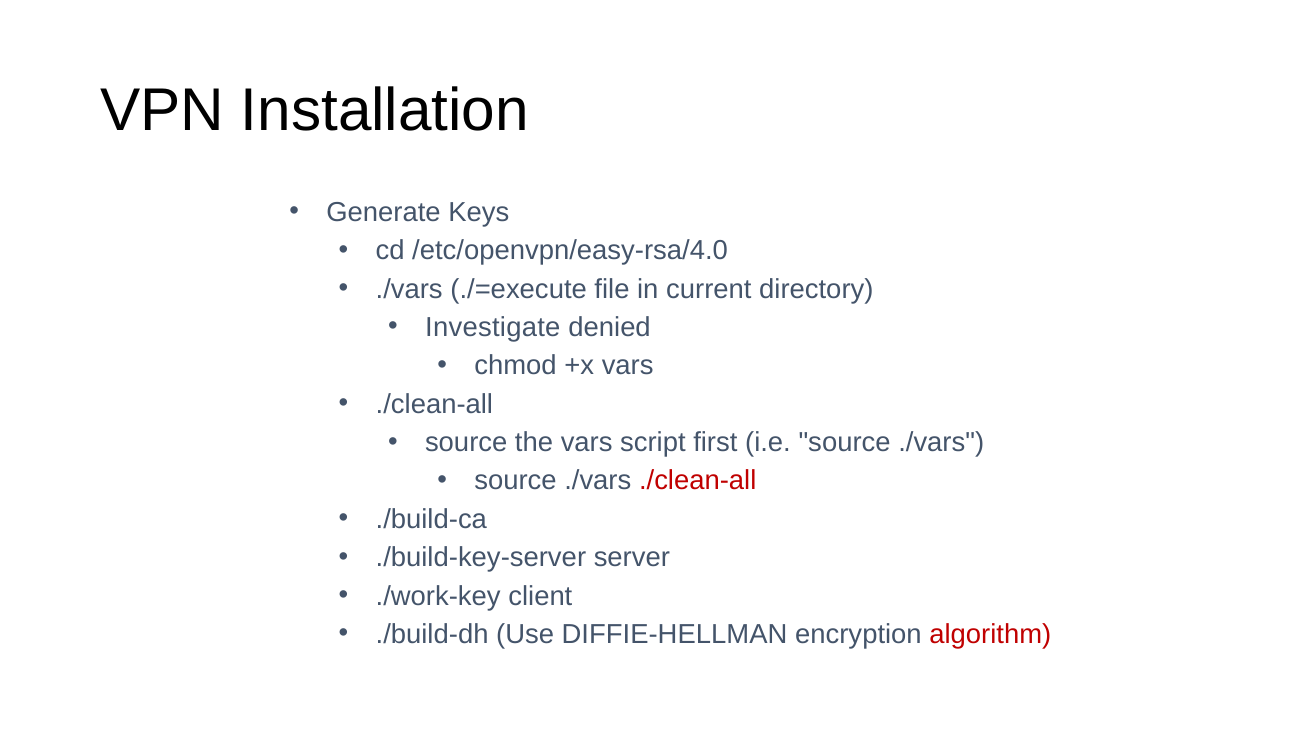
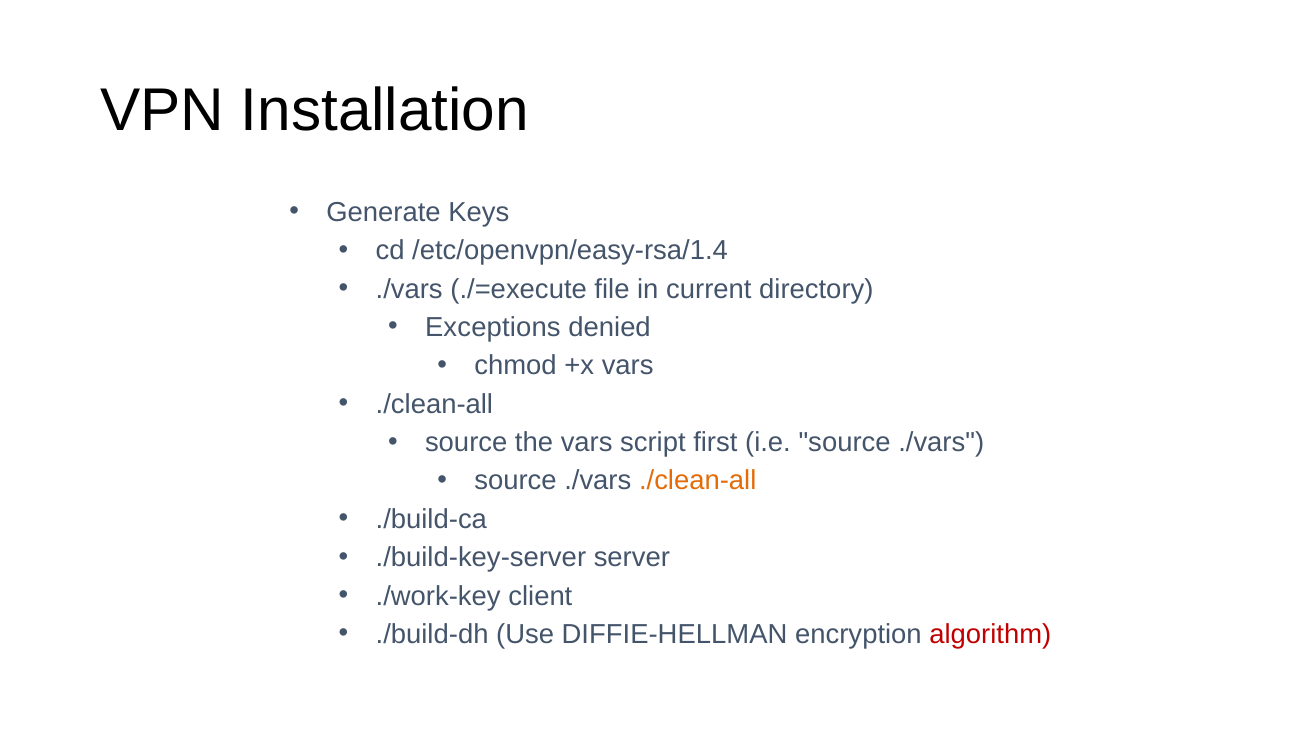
/etc/openvpn/easy-rsa/4.0: /etc/openvpn/easy-rsa/4.0 -> /etc/openvpn/easy-rsa/1.4 (570, 251)
Investigate: Investigate -> Exceptions (493, 328)
./clean-all colour: red -> orange (698, 481)
